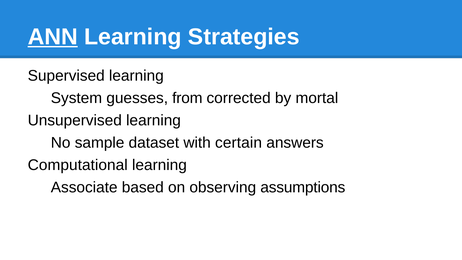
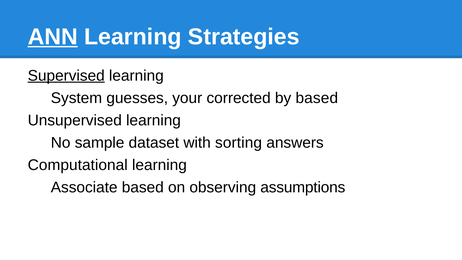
Supervised underline: none -> present (66, 76)
from: from -> your (187, 98)
by mortal: mortal -> based (317, 98)
certain: certain -> sorting (239, 143)
